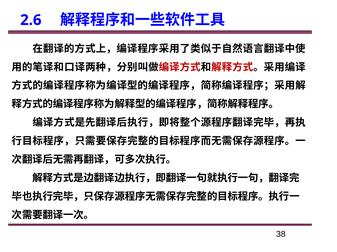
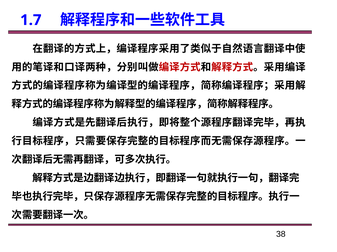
2.6: 2.6 -> 1.7 (31, 20)
